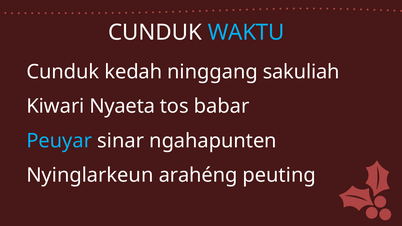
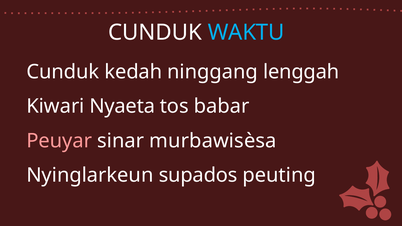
sakuliah: sakuliah -> lenggah (301, 72)
Peuyar colour: light blue -> pink (59, 141)
ngahapunten: ngahapunten -> murbawisèsa (213, 141)
arahéng: arahéng -> supados (198, 175)
